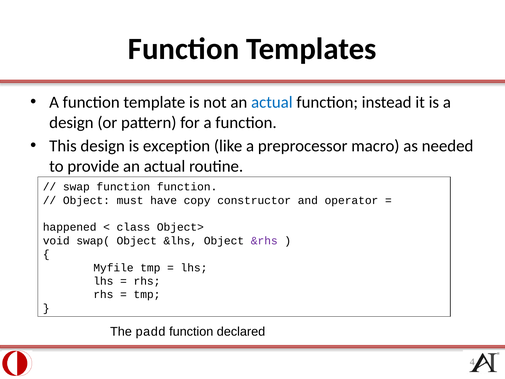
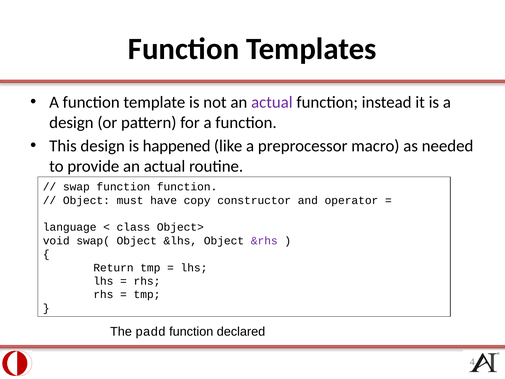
actual colour: blue -> purple (272, 102)
exception: exception -> happened (177, 146)
happened: happened -> language (70, 227)
Myfile: Myfile -> Return (113, 267)
